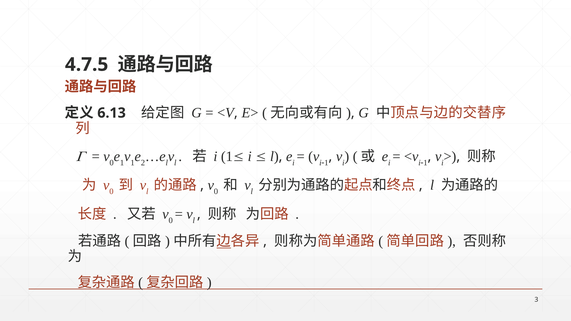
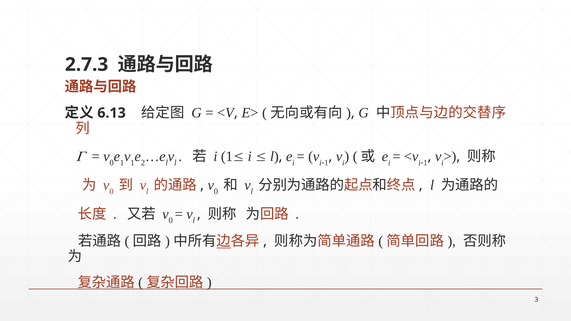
4.7.5: 4.7.5 -> 2.7.3 (87, 65)
